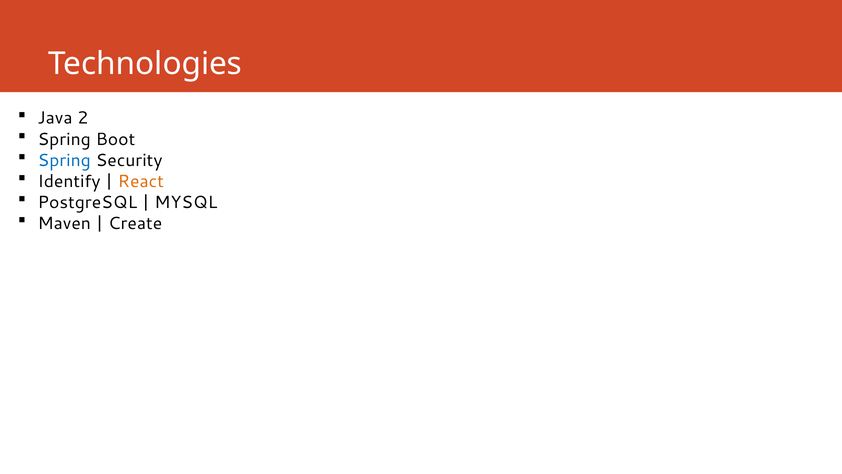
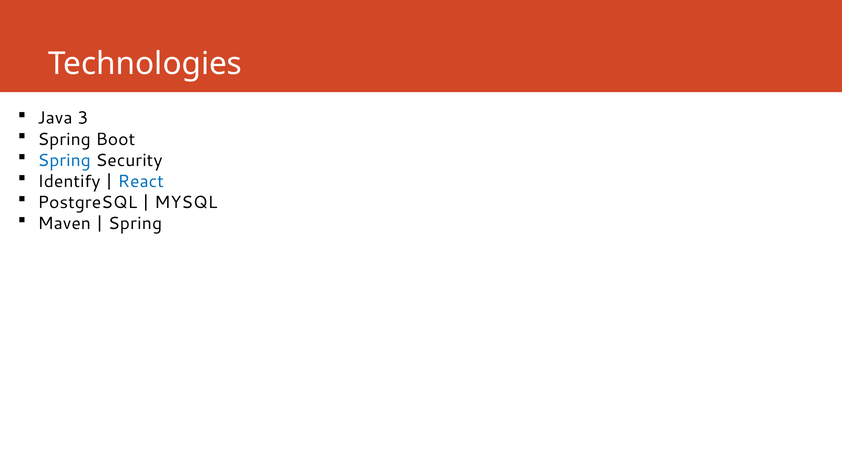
2: 2 -> 3 (83, 118)
React colour: orange -> blue (141, 181)
Create: Create -> Spring (135, 223)
